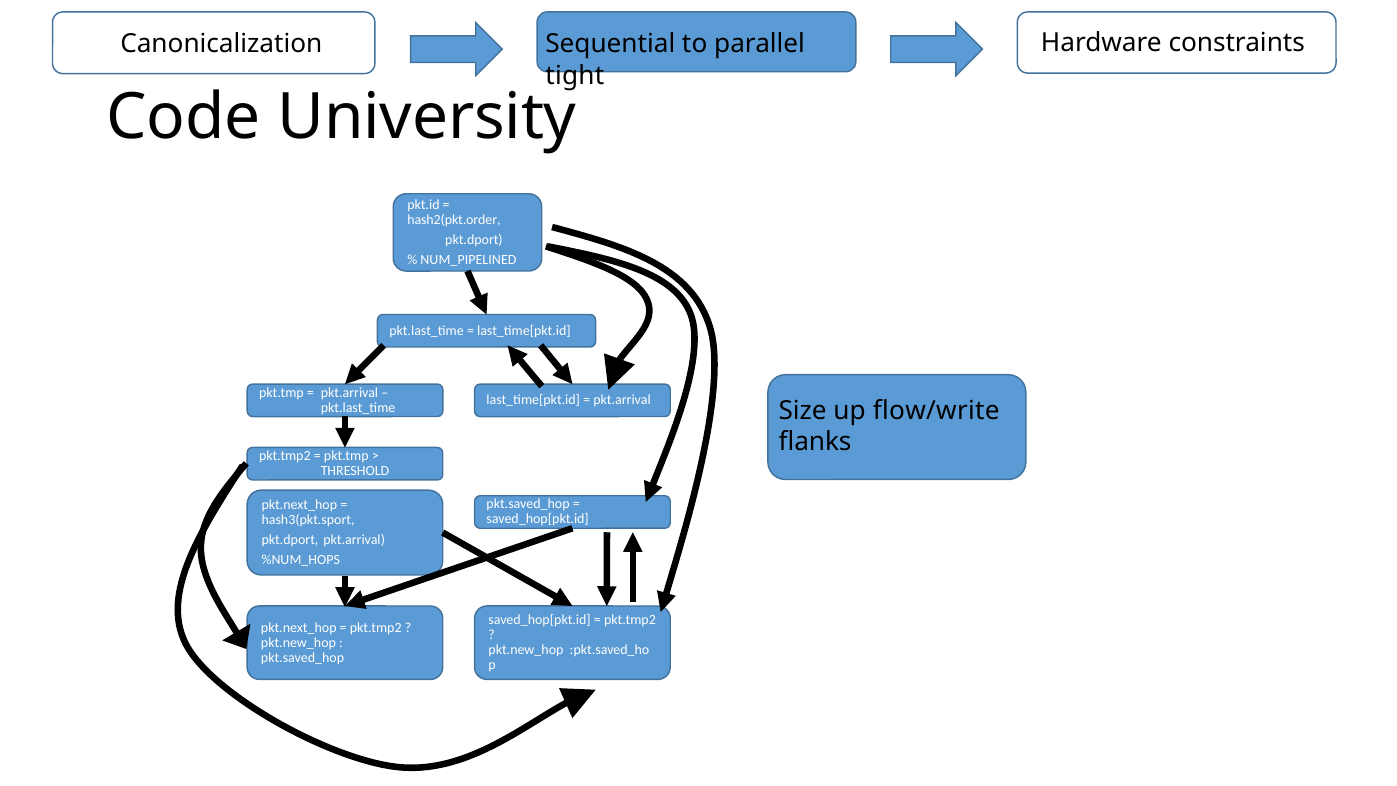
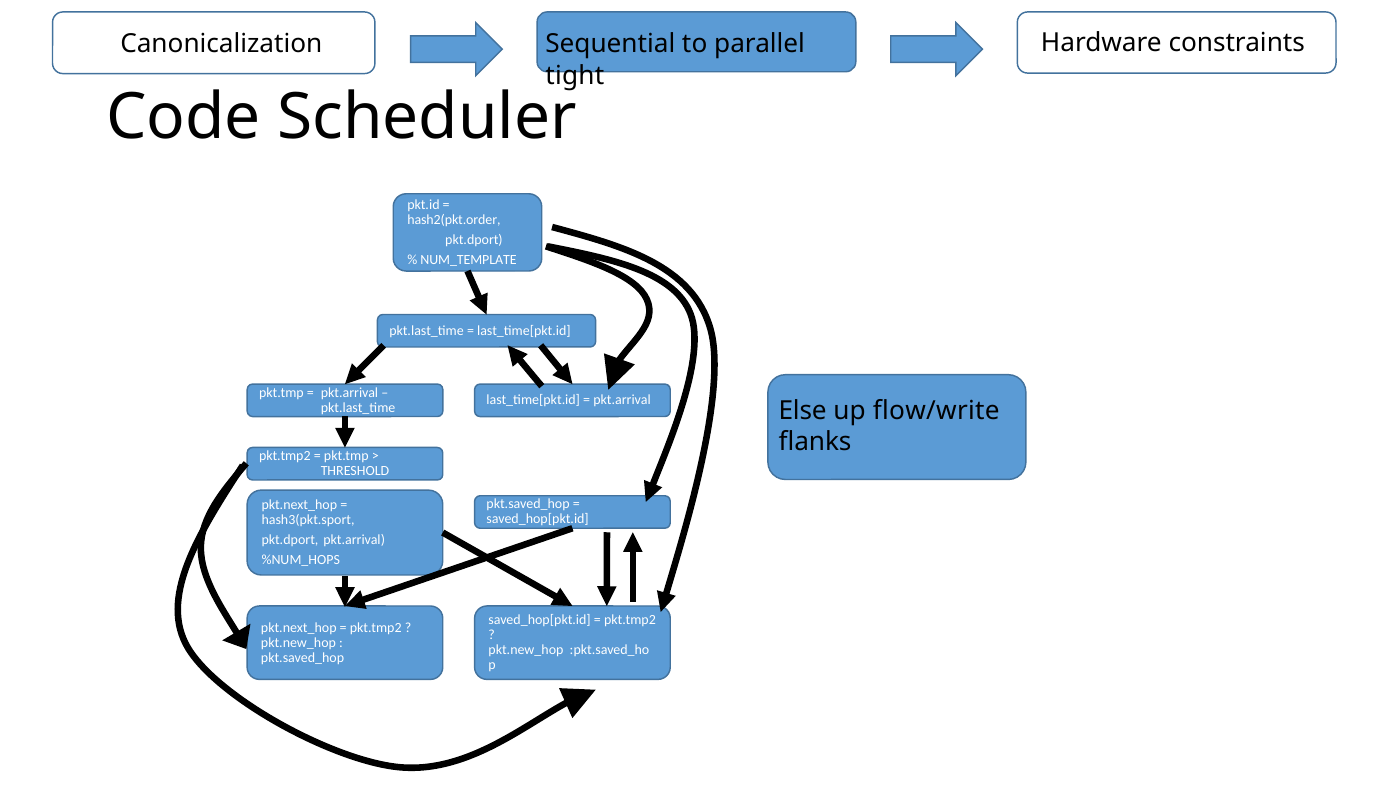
University: University -> Scheduler (427, 117)
NUM_PIPELINED: NUM_PIPELINED -> NUM_TEMPLATE (469, 260)
Size: Size -> Else (803, 410)
